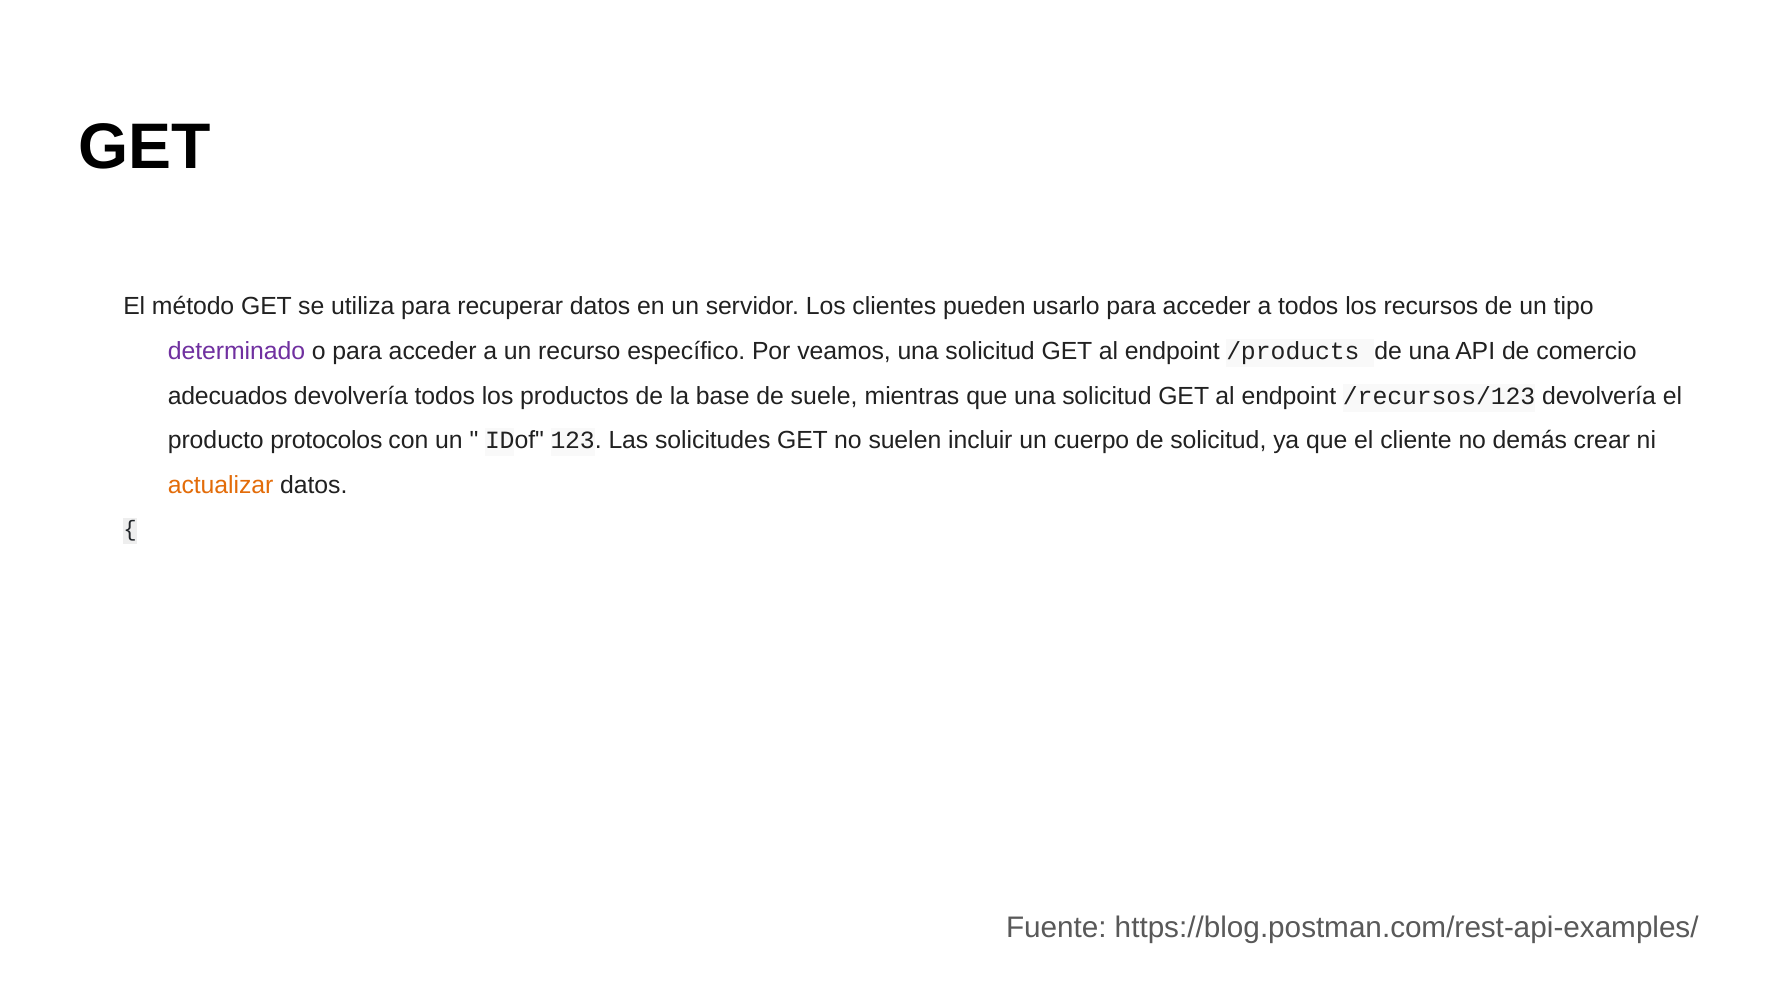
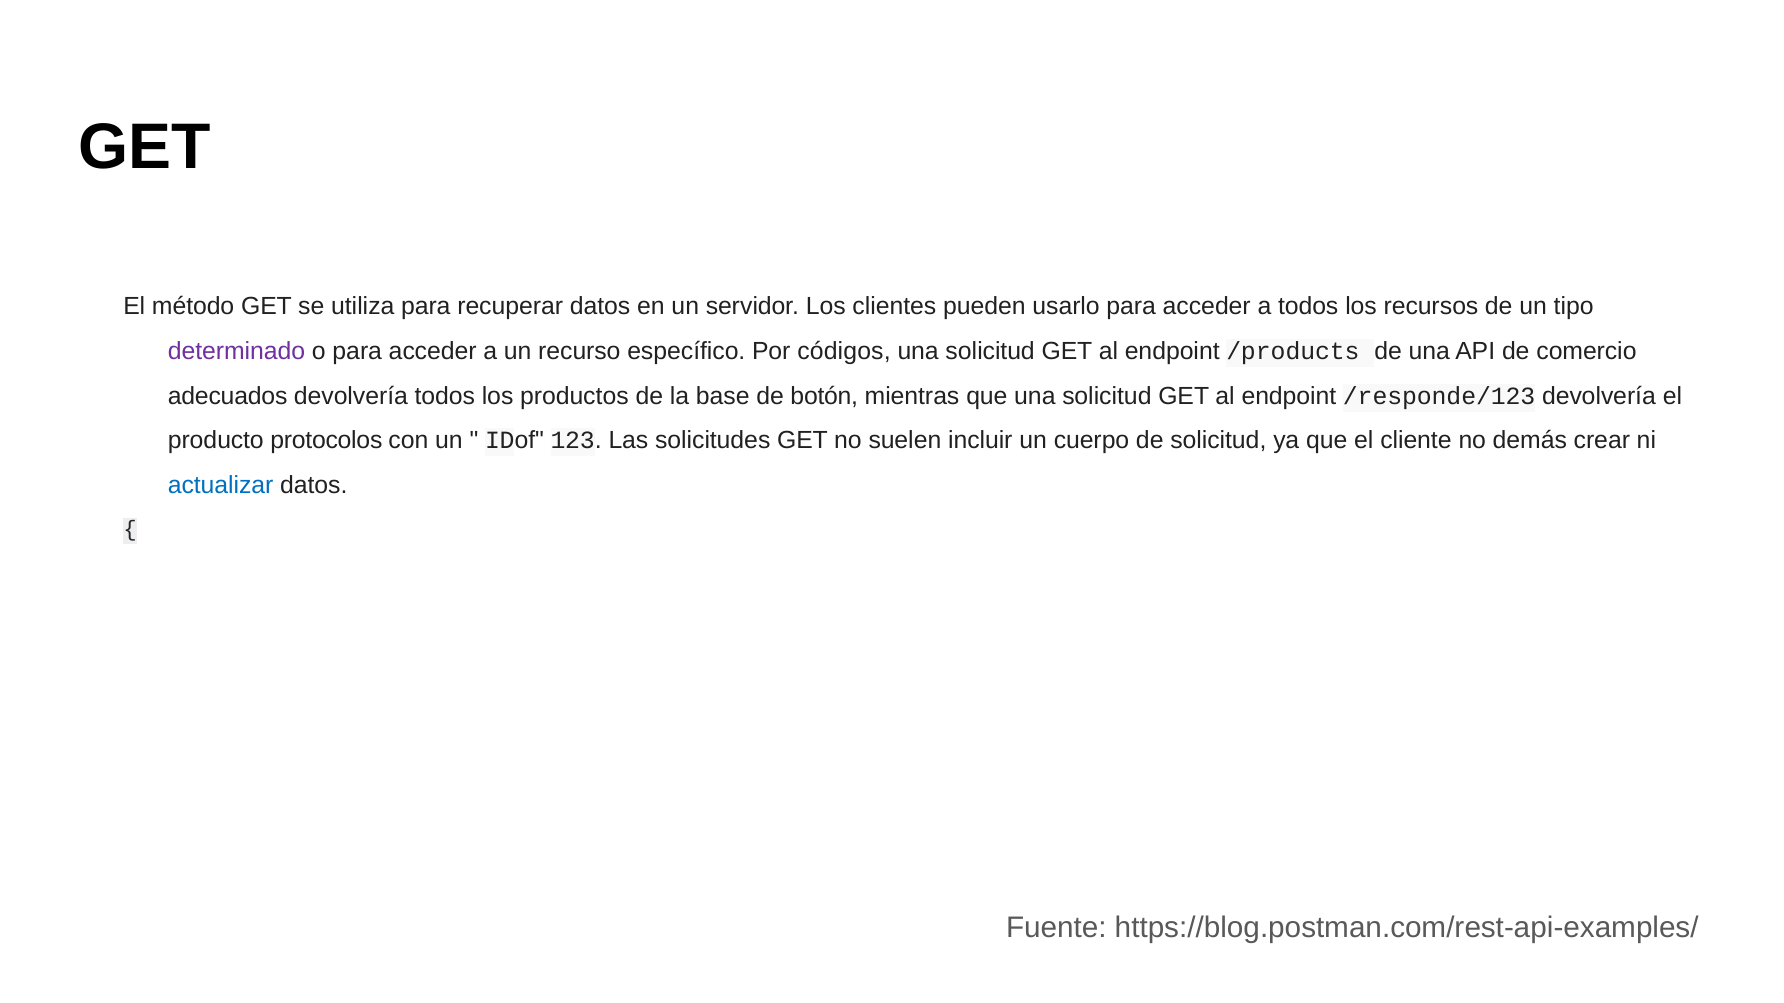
veamos: veamos -> códigos (844, 352)
suele: suele -> botón (824, 396)
/recursos/123: /recursos/123 -> /responde/123 (1439, 396)
actualizar colour: orange -> blue (221, 486)
